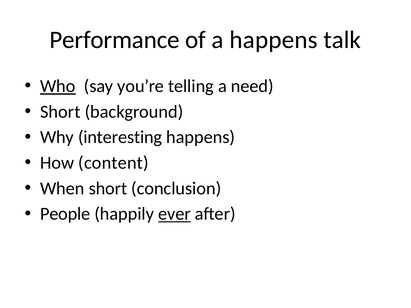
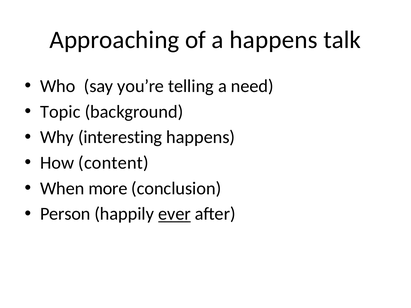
Performance: Performance -> Approaching (114, 40)
Who underline: present -> none (58, 86)
Short: Short -> Topic (60, 112)
When short: short -> more (108, 189)
People: People -> Person (65, 214)
